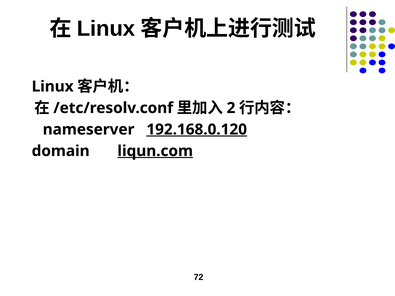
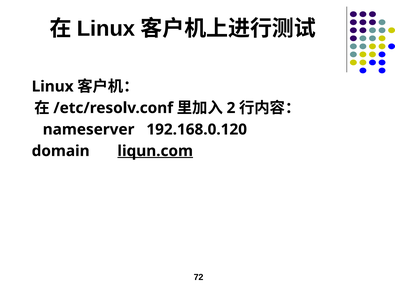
192.168.0.120 underline: present -> none (197, 130)
